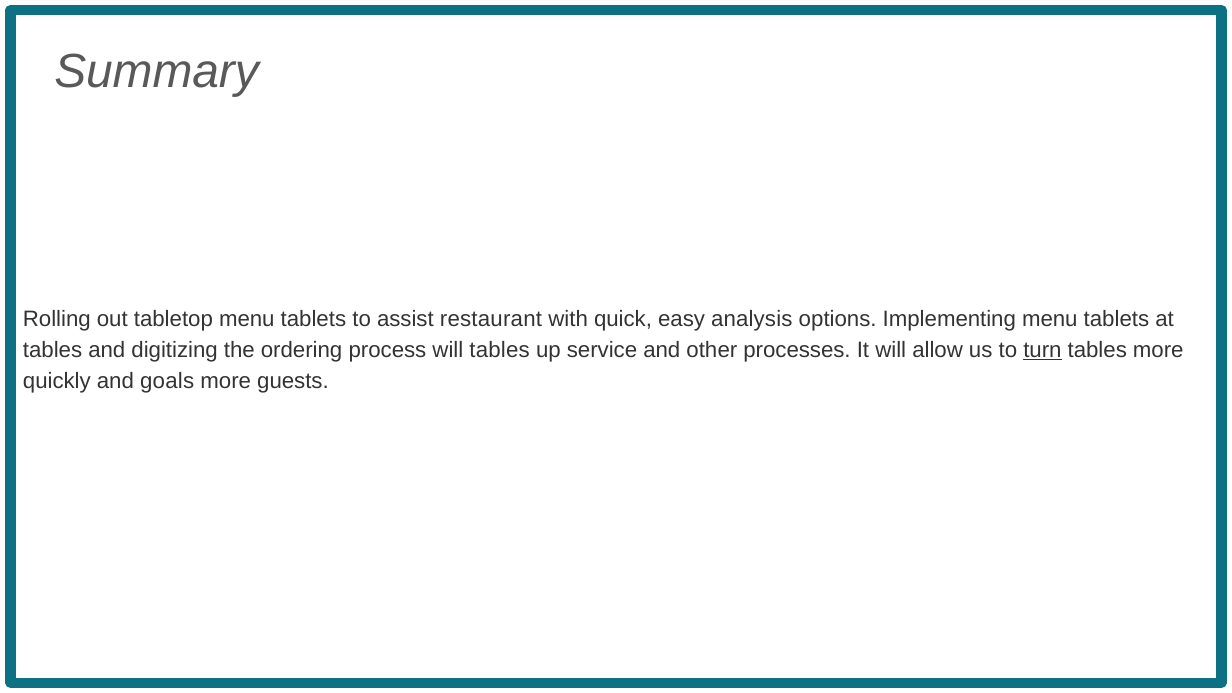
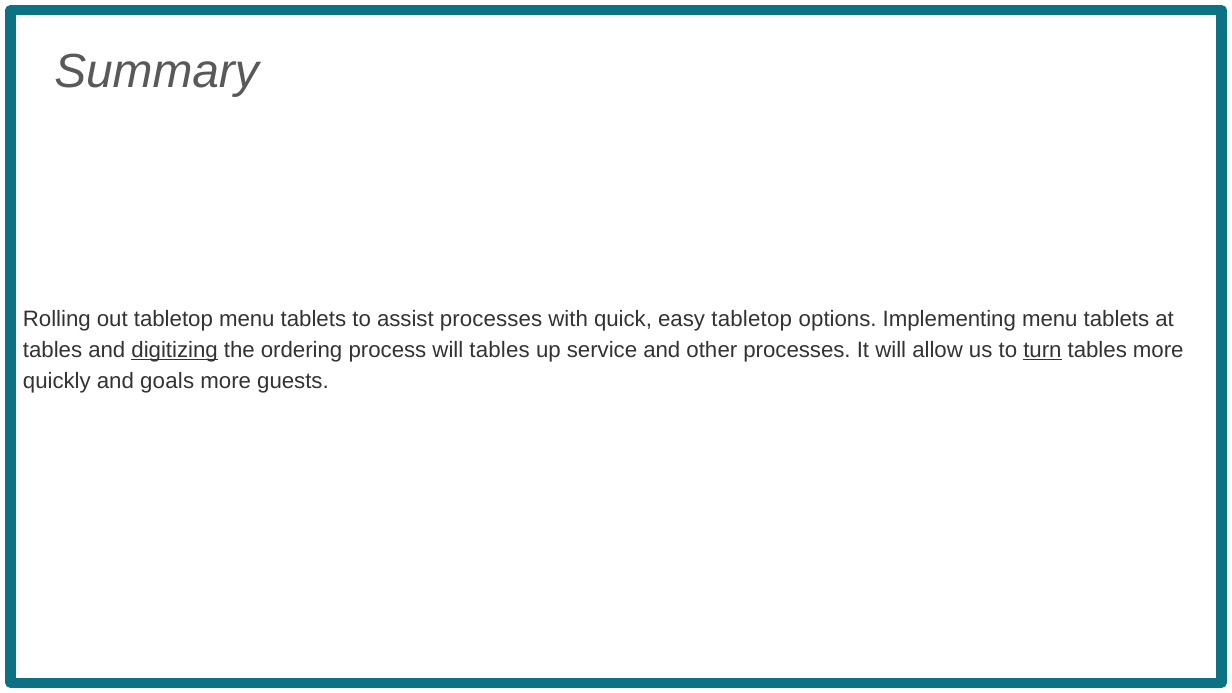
assist restaurant: restaurant -> processes (491, 319)
easy analysis: analysis -> tabletop (752, 319)
digitizing underline: none -> present (175, 350)
